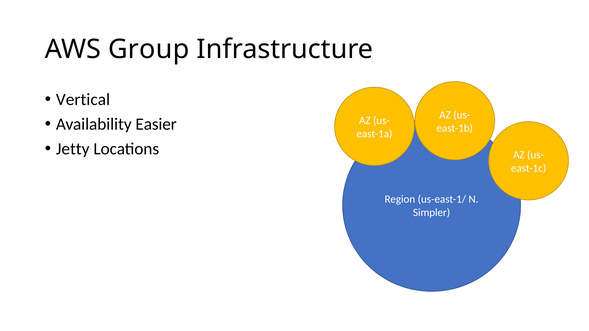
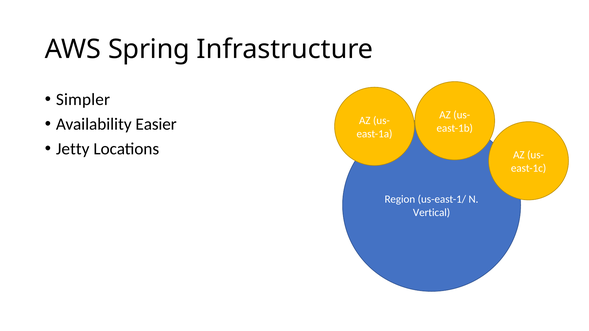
Group: Group -> Spring (149, 49)
Vertical: Vertical -> Simpler (83, 100)
Simpler: Simpler -> Vertical (432, 213)
